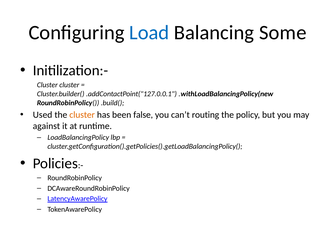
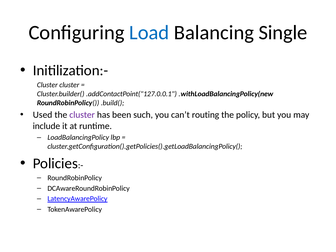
Some: Some -> Single (283, 33)
cluster colour: orange -> purple (82, 115)
false: false -> such (143, 115)
against: against -> include (46, 126)
